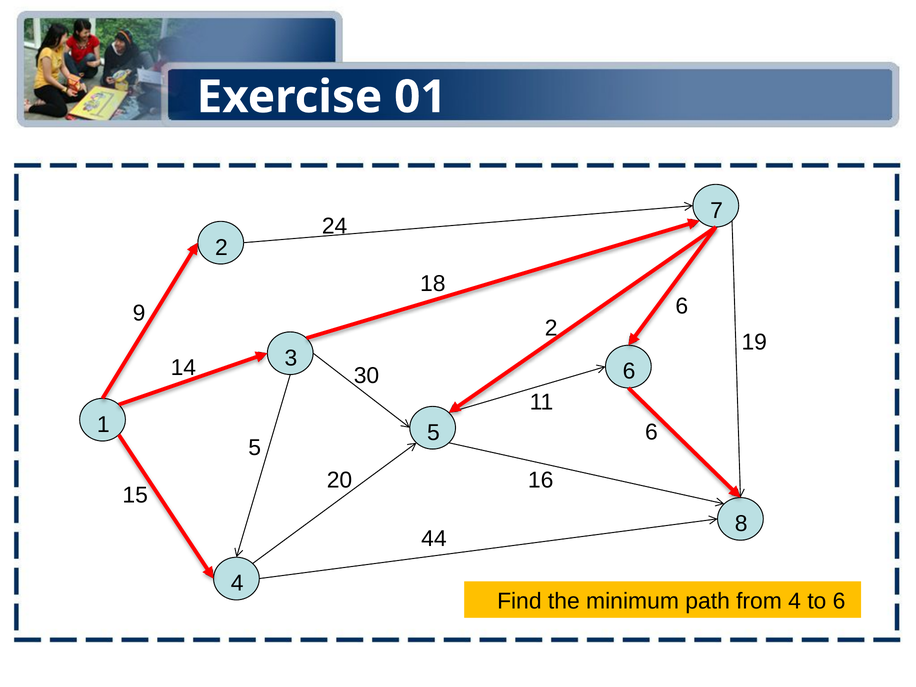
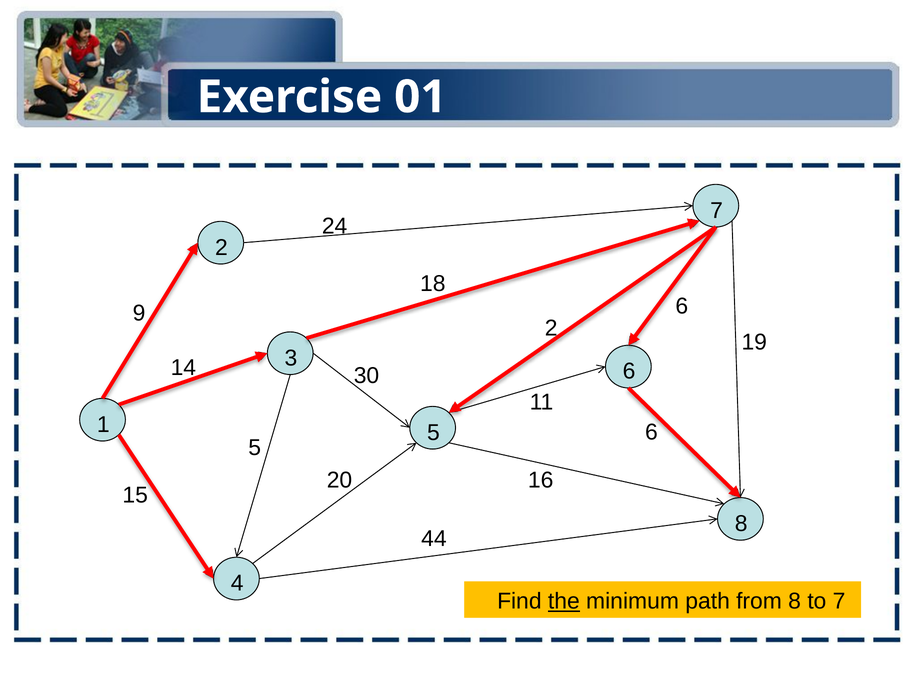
the underline: none -> present (564, 601)
from 4: 4 -> 8 (795, 601)
to 6: 6 -> 7 (839, 601)
